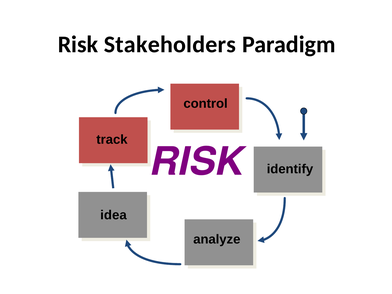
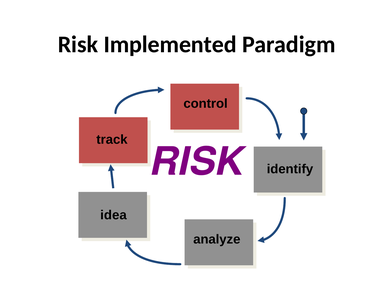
Stakeholders: Stakeholders -> Implemented (170, 44)
